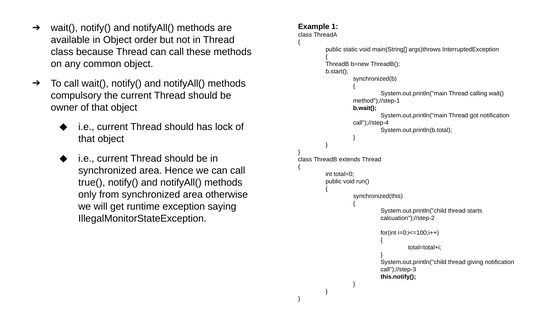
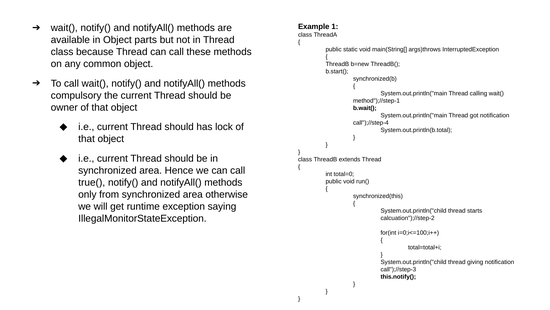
order: order -> parts (146, 40)
